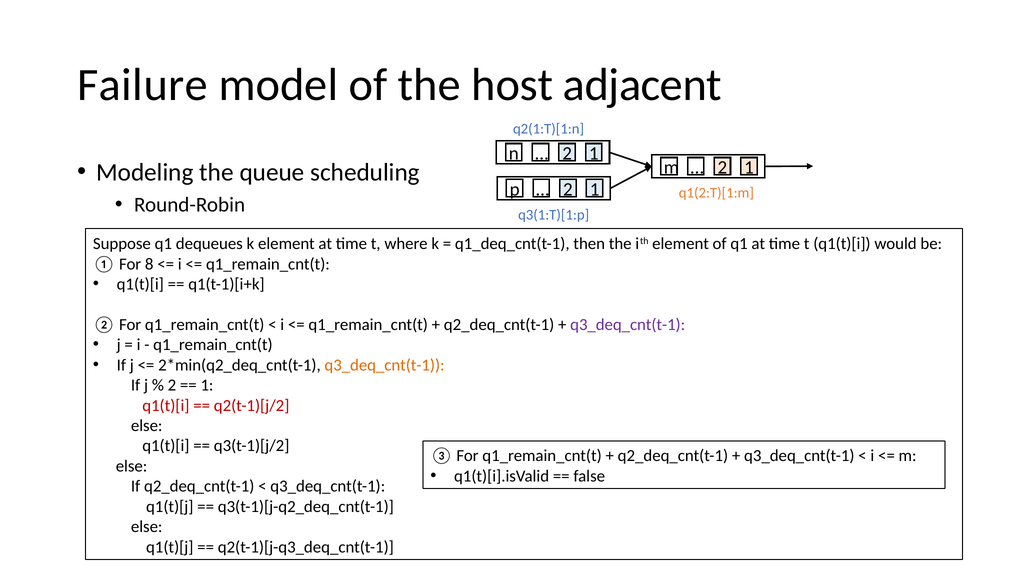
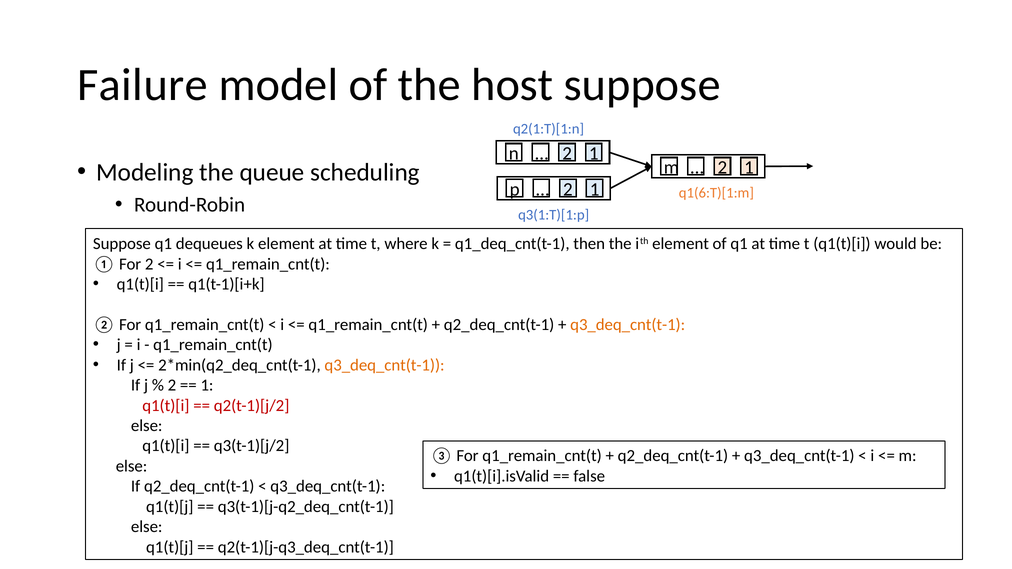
host adjacent: adjacent -> suppose (642, 85)
q1(2:T)[1:m: q1(2:T)[1:m -> q1(6:T)[1:m (716, 193)
For 8: 8 -> 2 (149, 264)
q3_deq_cnt(t-1 colour: purple -> orange (628, 325)
